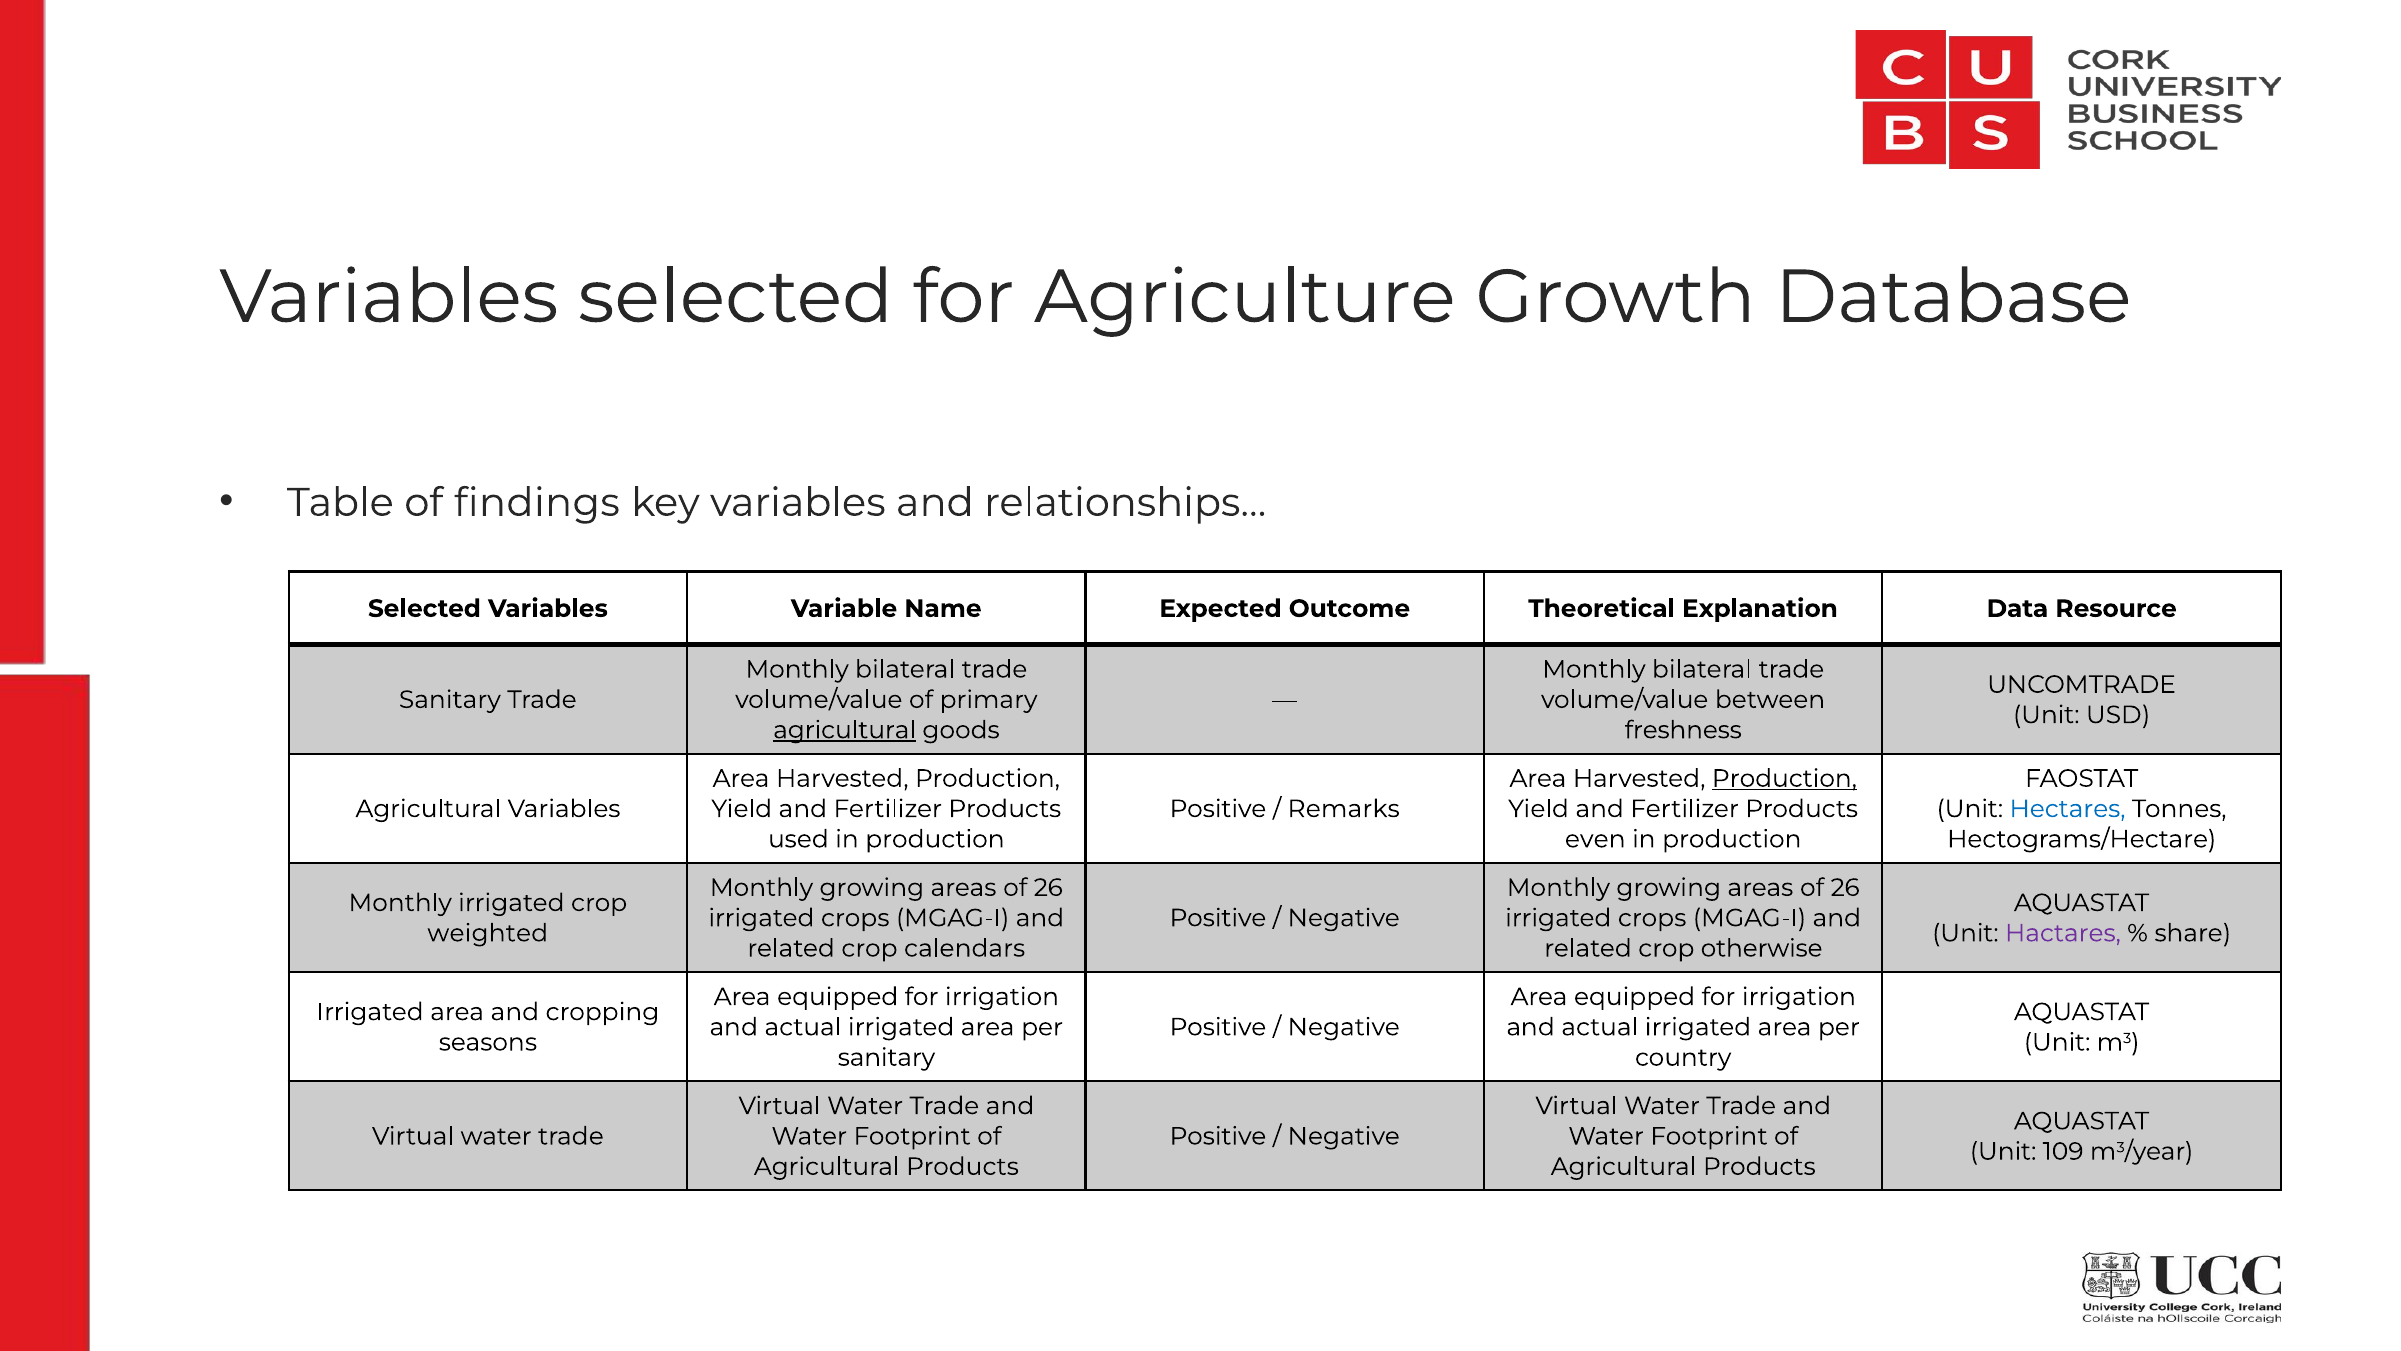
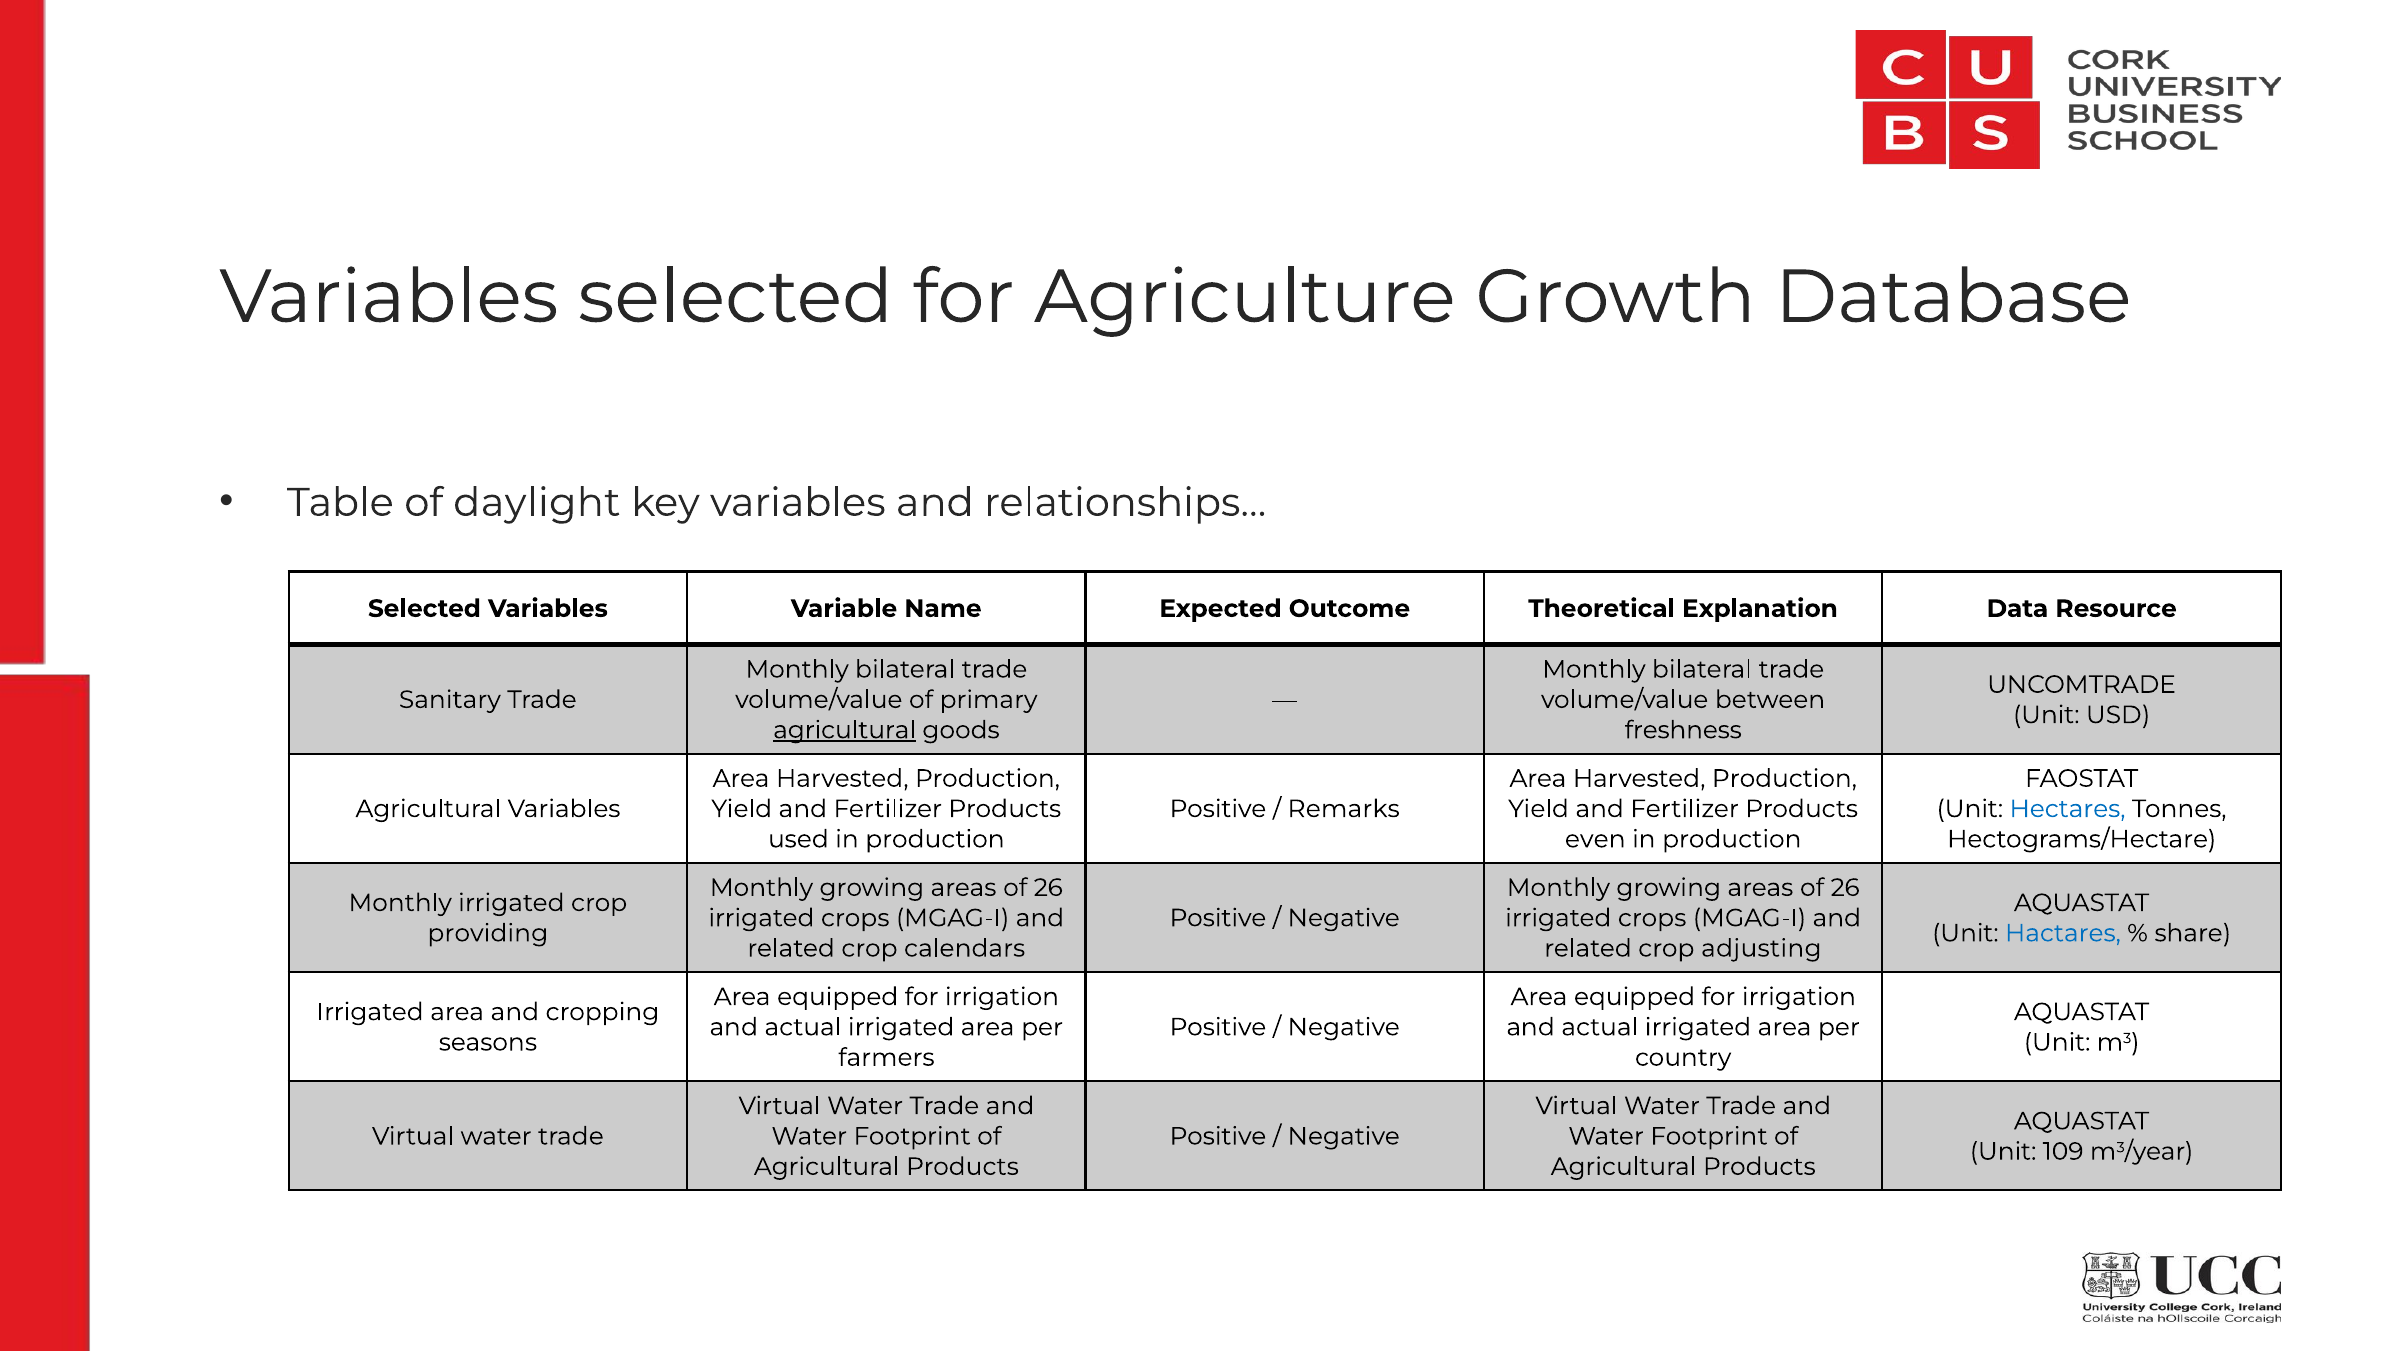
findings: findings -> daylight (537, 502)
Production underline: present -> none (1784, 778)
weighted: weighted -> providing (488, 933)
Hactares colour: purple -> blue (2063, 933)
otherwise: otherwise -> adjusting (1761, 948)
sanitary: sanitary -> farmers (886, 1057)
